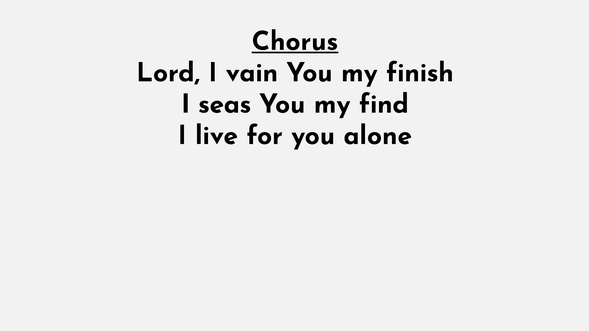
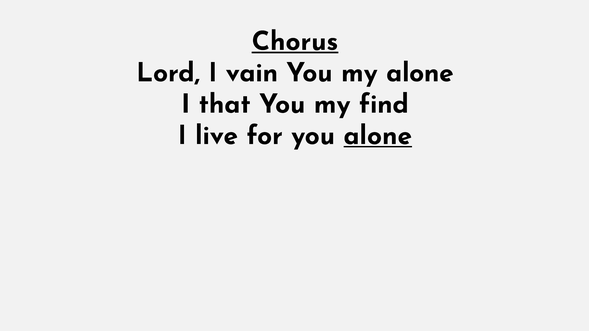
my finish: finish -> alone (420, 73)
seas: seas -> that (225, 104)
alone underline: none -> present (378, 136)
